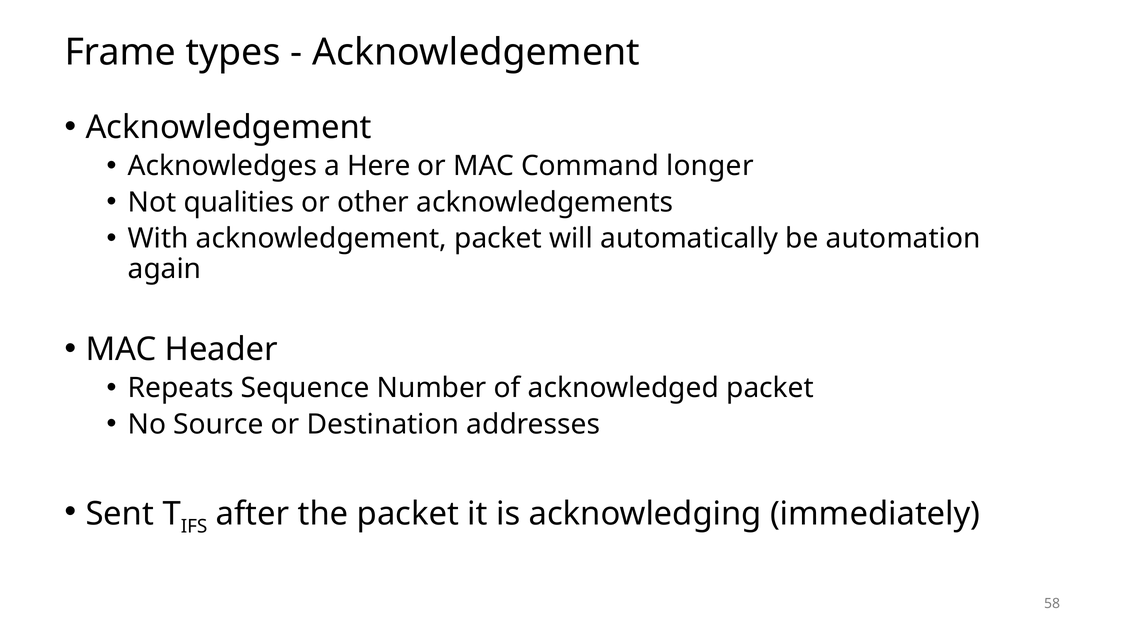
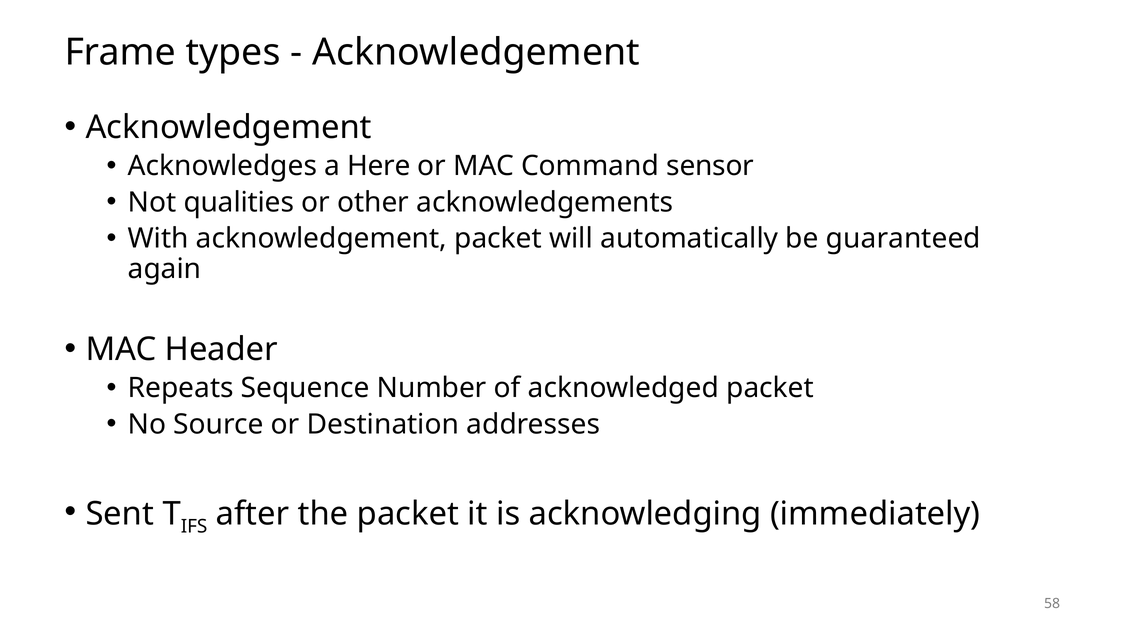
longer: longer -> sensor (710, 166)
automation: automation -> guaranteed (903, 238)
